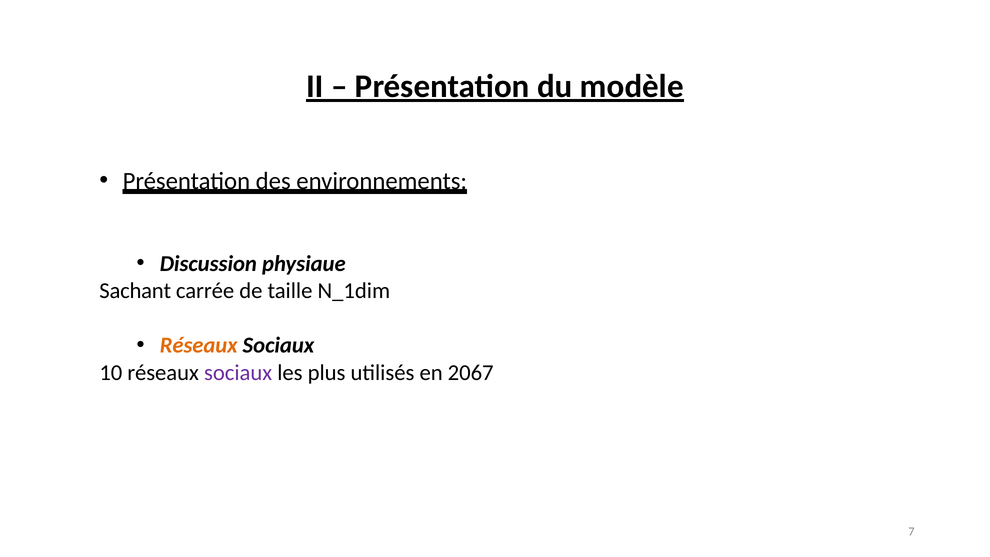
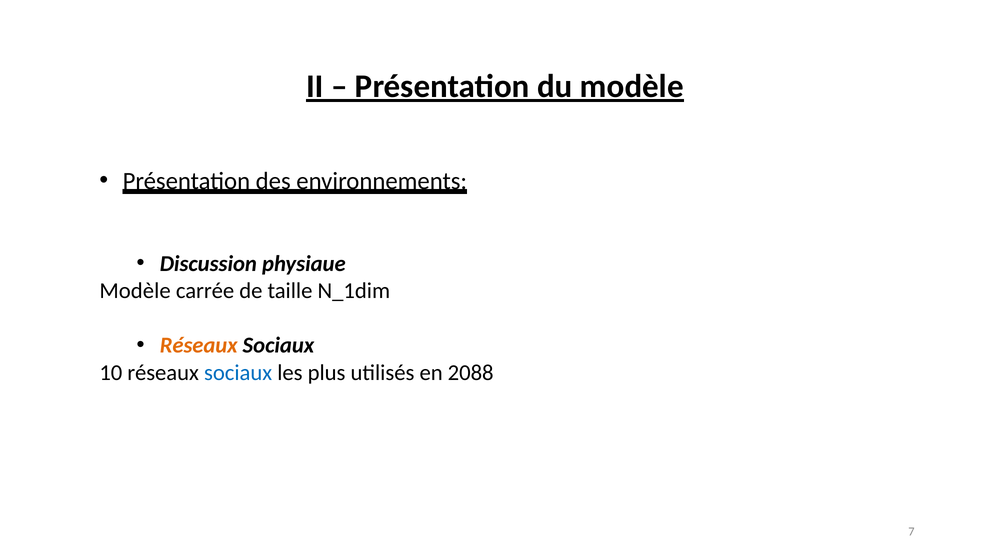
Sachant: Sachant -> Modèle (135, 291)
sociaux colour: purple -> blue (238, 372)
2067: 2067 -> 2088 (471, 372)
